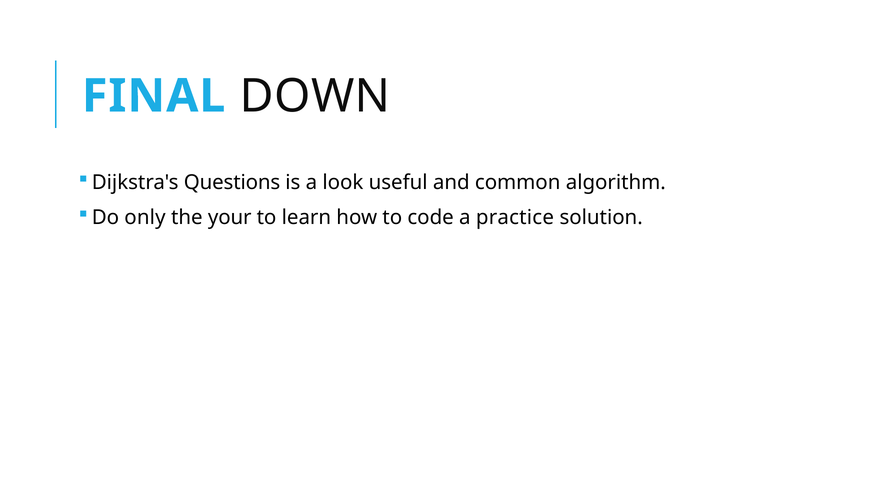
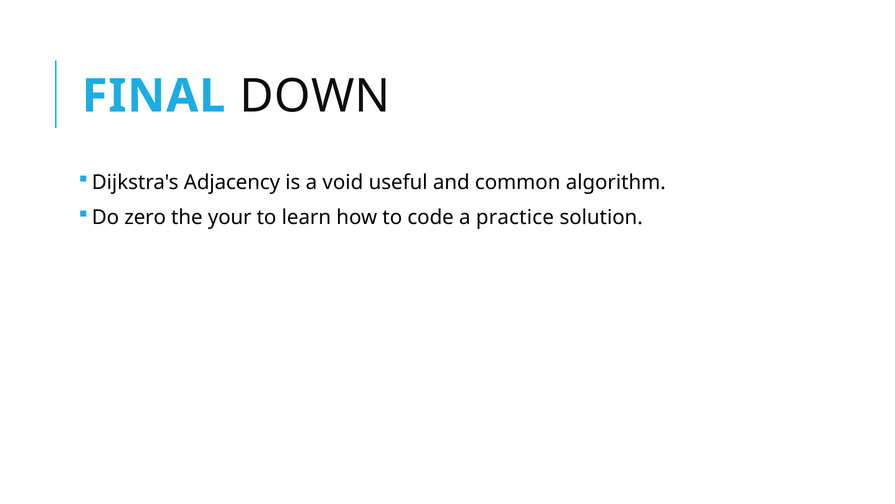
Questions: Questions -> Adjacency (232, 182)
look: look -> void (343, 182)
only: only -> zero (145, 217)
